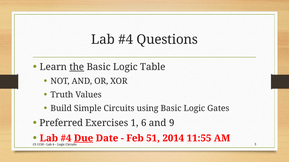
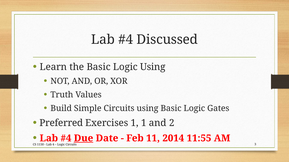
Questions: Questions -> Discussed (167, 40)
the underline: present -> none (77, 67)
Logic Table: Table -> Using (153, 67)
1 6: 6 -> 1 (144, 123)
9: 9 -> 2 (172, 123)
51: 51 -> 11 (153, 139)
